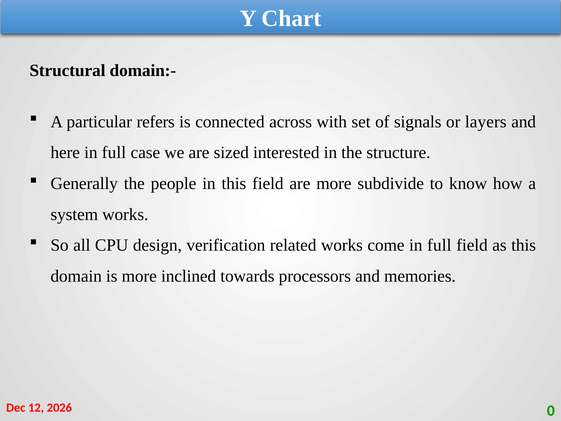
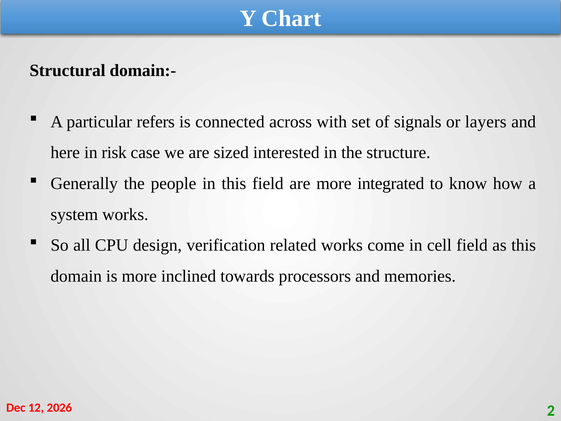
here in full: full -> risk (114, 153)
subdivide: subdivide -> integrated (391, 183)
come in full: full -> cell (439, 245)
0: 0 -> 2 (551, 410)
